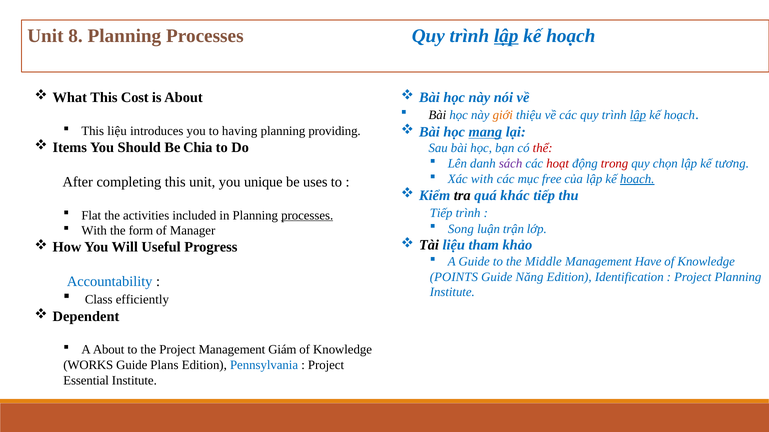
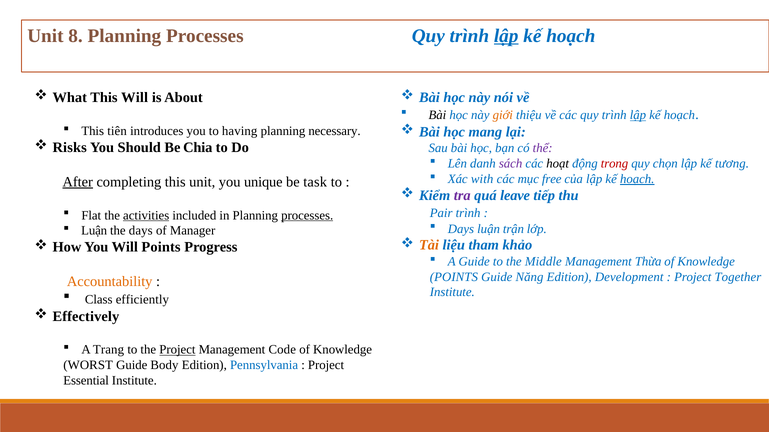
This Cost: Cost -> Will (135, 98)
This liệu: liệu -> tiên (117, 131)
providing: providing -> necessary (335, 131)
mang underline: present -> none (485, 132)
Items: Items -> Risks (70, 148)
thể colour: red -> purple (543, 148)
hoạt colour: red -> black (558, 164)
After underline: none -> present (78, 182)
uses: uses -> task (315, 182)
tra colour: black -> purple (462, 196)
khác: khác -> leave (515, 196)
Tiếp: Tiếp -> Pair (441, 213)
activities underline: none -> present (146, 216)
Song: Song -> Days (461, 229)
With: With -> Luận (94, 231)
the form: form -> days (141, 231)
Tài colour: black -> orange (429, 246)
Will Useful: Useful -> Points (161, 247)
Have: Have -> Thừa (648, 262)
Identification: Identification -> Development (629, 277)
Project Planning: Planning -> Together (738, 277)
Accountability colour: blue -> orange (110, 282)
Dependent: Dependent -> Effectively (86, 317)
A About: About -> Trang (109, 350)
Project underline: none -> present (177, 350)
Giám: Giám -> Code (282, 350)
WORKS: WORKS -> WORST (88, 366)
Plans: Plans -> Body (164, 366)
